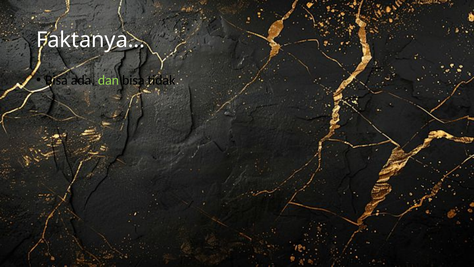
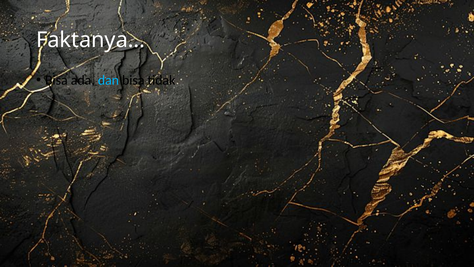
dan colour: light green -> light blue (108, 80)
